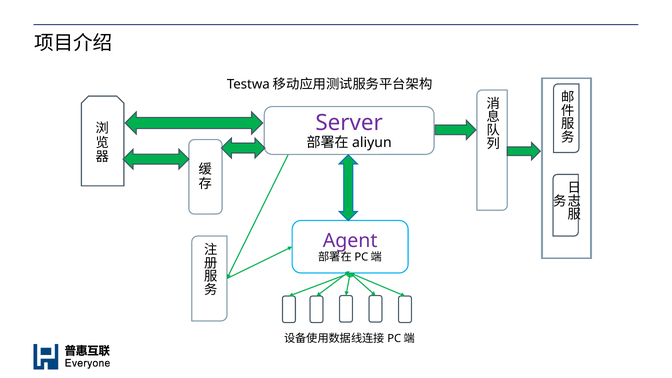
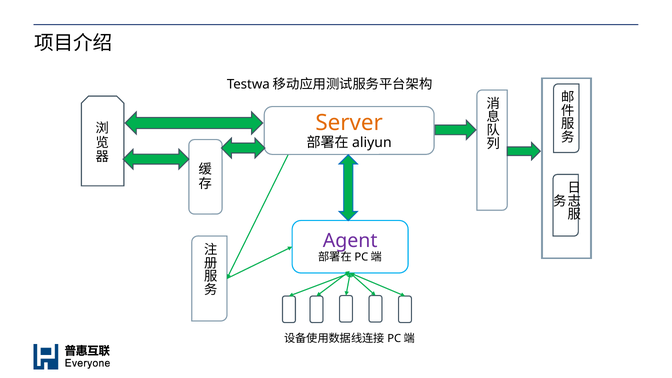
Server colour: purple -> orange (349, 123)
